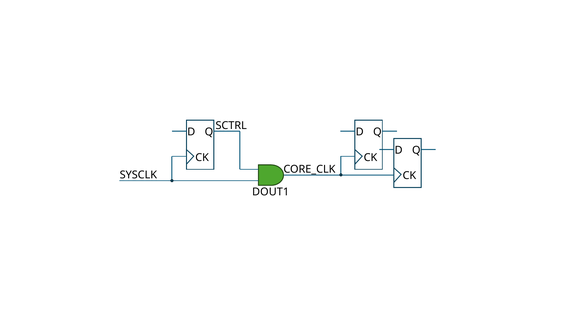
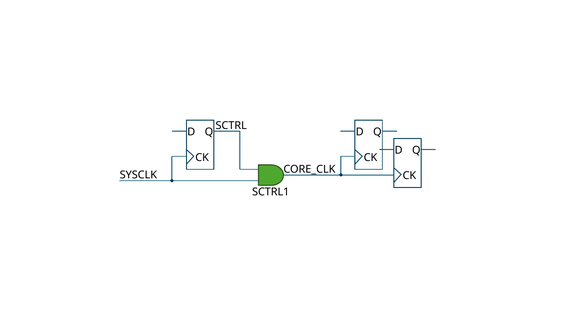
DOUT1: DOUT1 -> SCTRL1 (271, 192)
